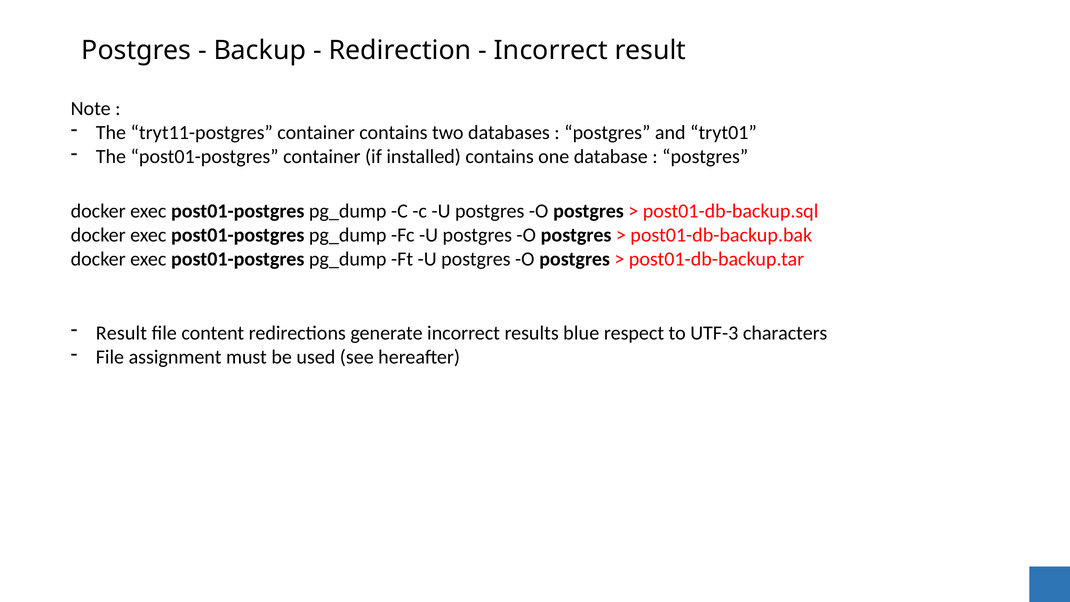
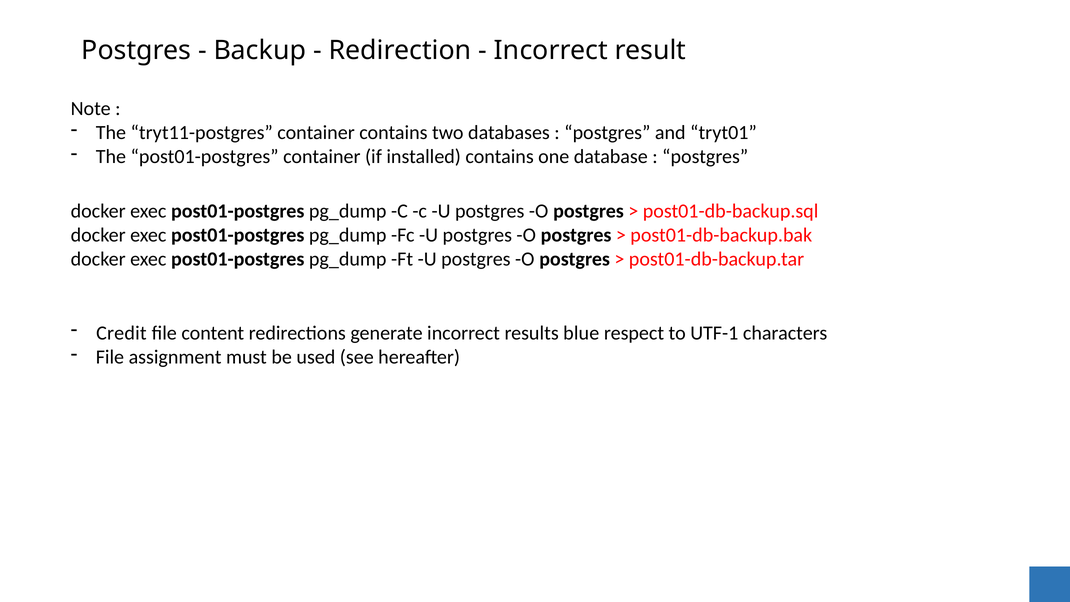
Result: Result -> Credit (121, 333)
UTF-3: UTF-3 -> UTF-1 (714, 333)
